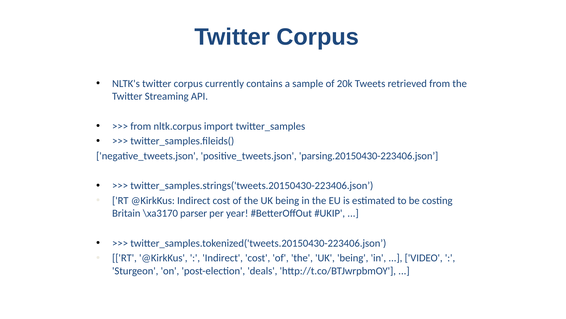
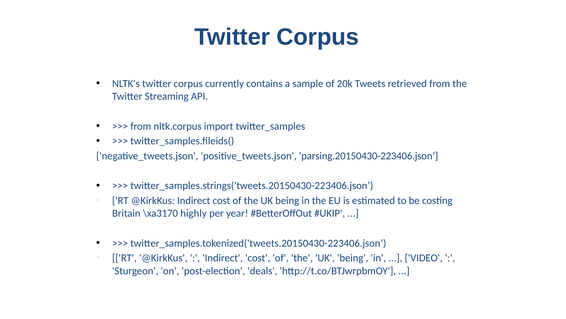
parser: parser -> highly (194, 213)
